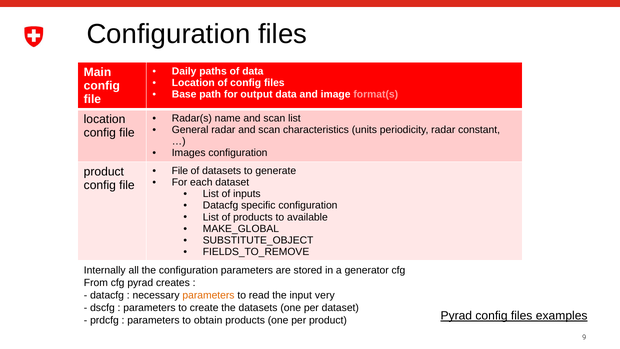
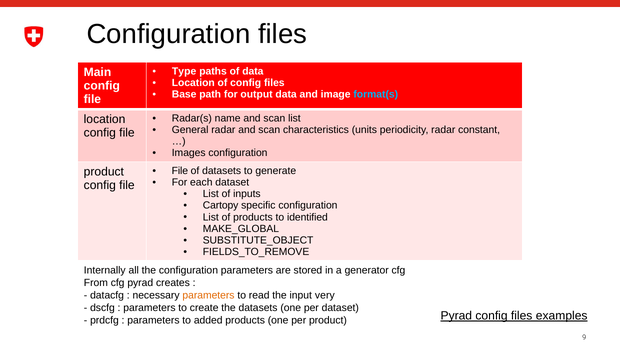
Daily: Daily -> Type (184, 71)
format(s colour: pink -> light blue (376, 94)
Datacfg: Datacfg -> Cartopy (221, 205)
available: available -> identified (307, 217)
obtain: obtain -> added (208, 320)
